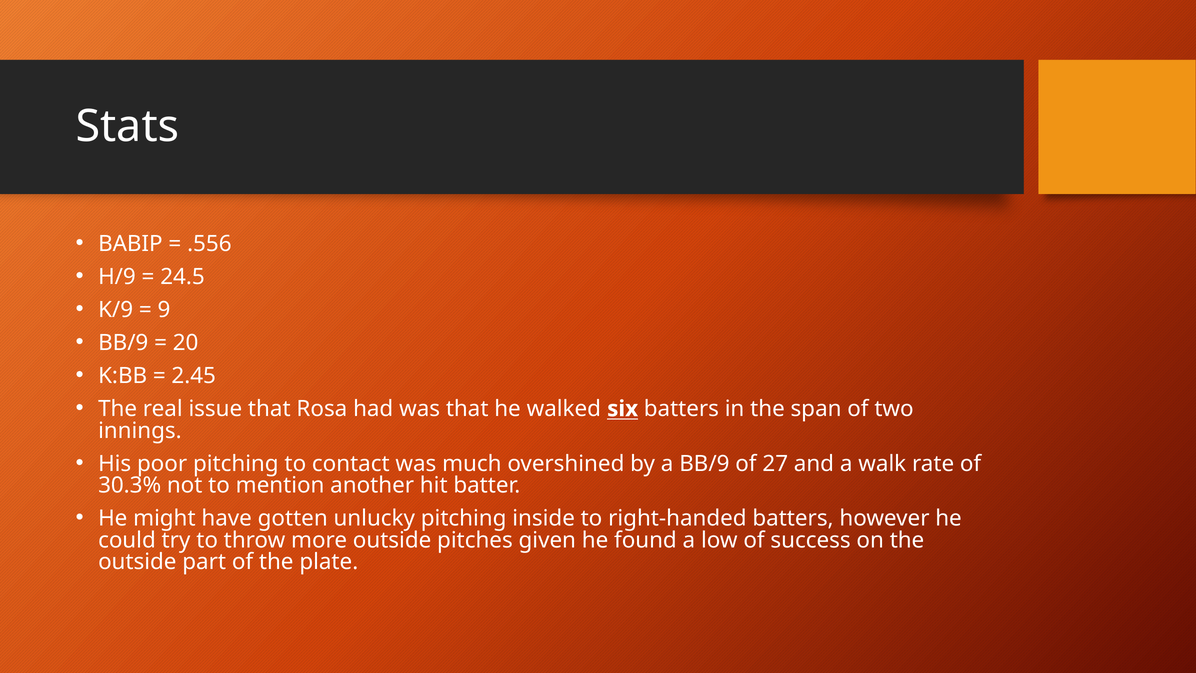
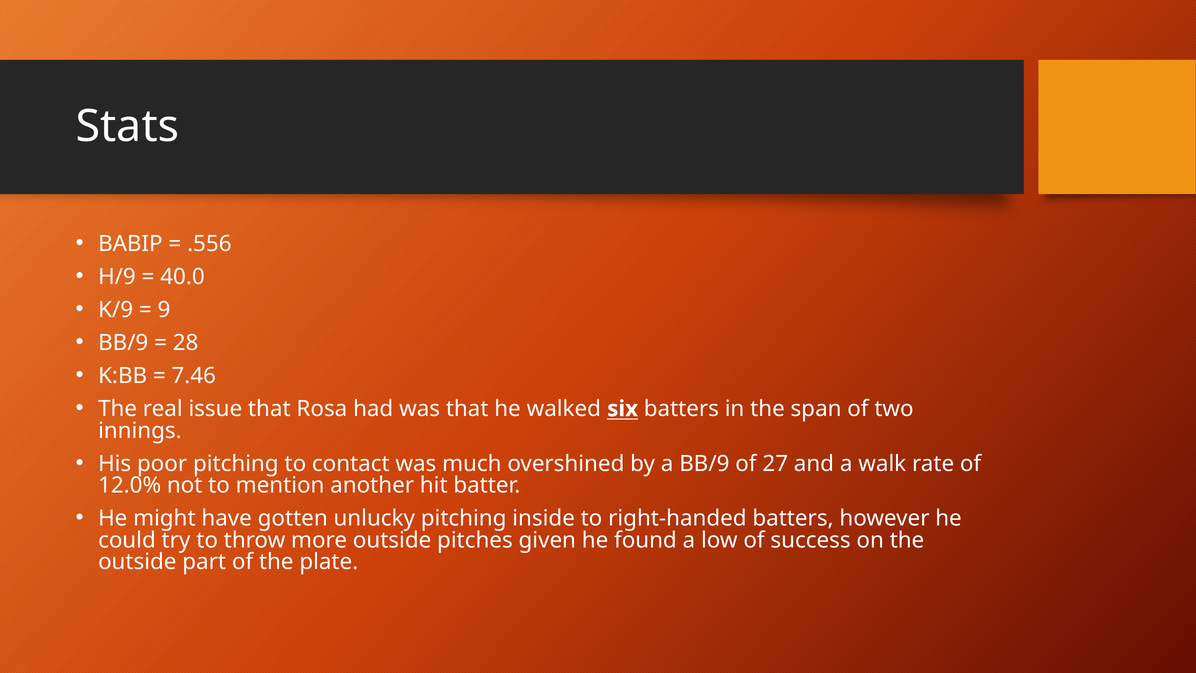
24.5: 24.5 -> 40.0 (183, 277)
20: 20 -> 28 (186, 343)
2.45: 2.45 -> 7.46 (194, 376)
30.3%: 30.3% -> 12.0% (130, 485)
